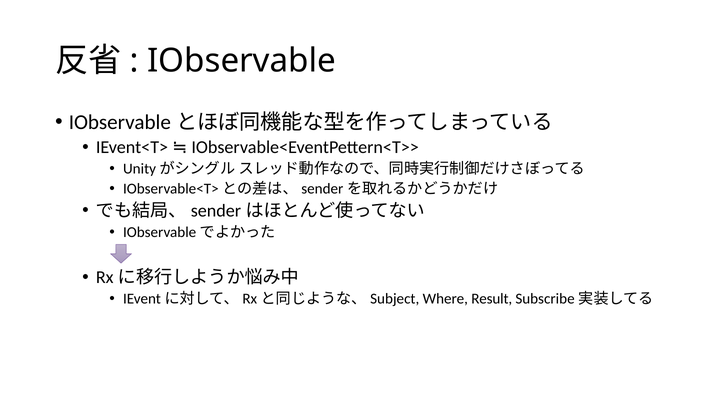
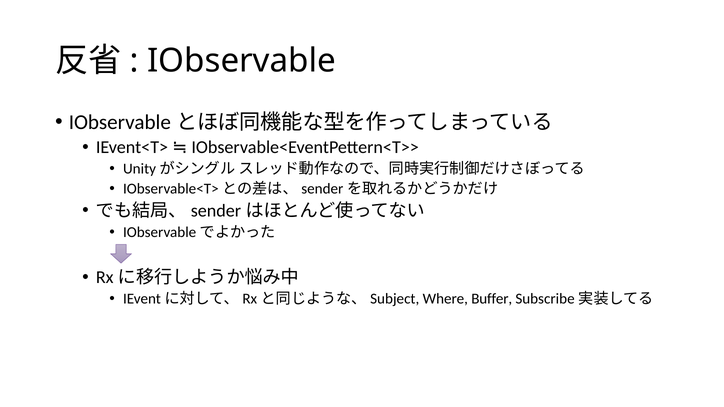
Result: Result -> Buffer (492, 299)
